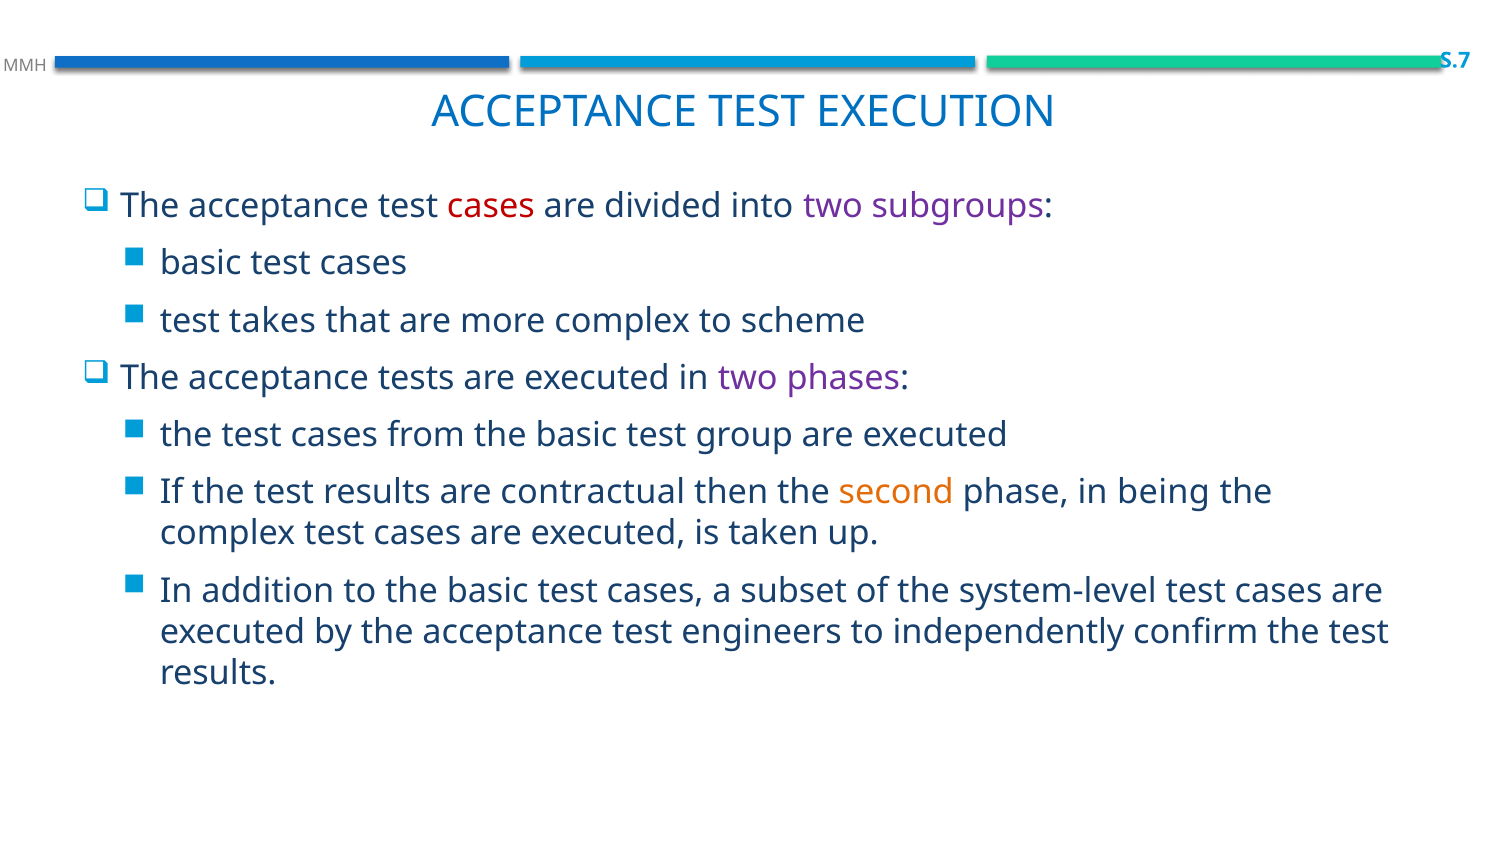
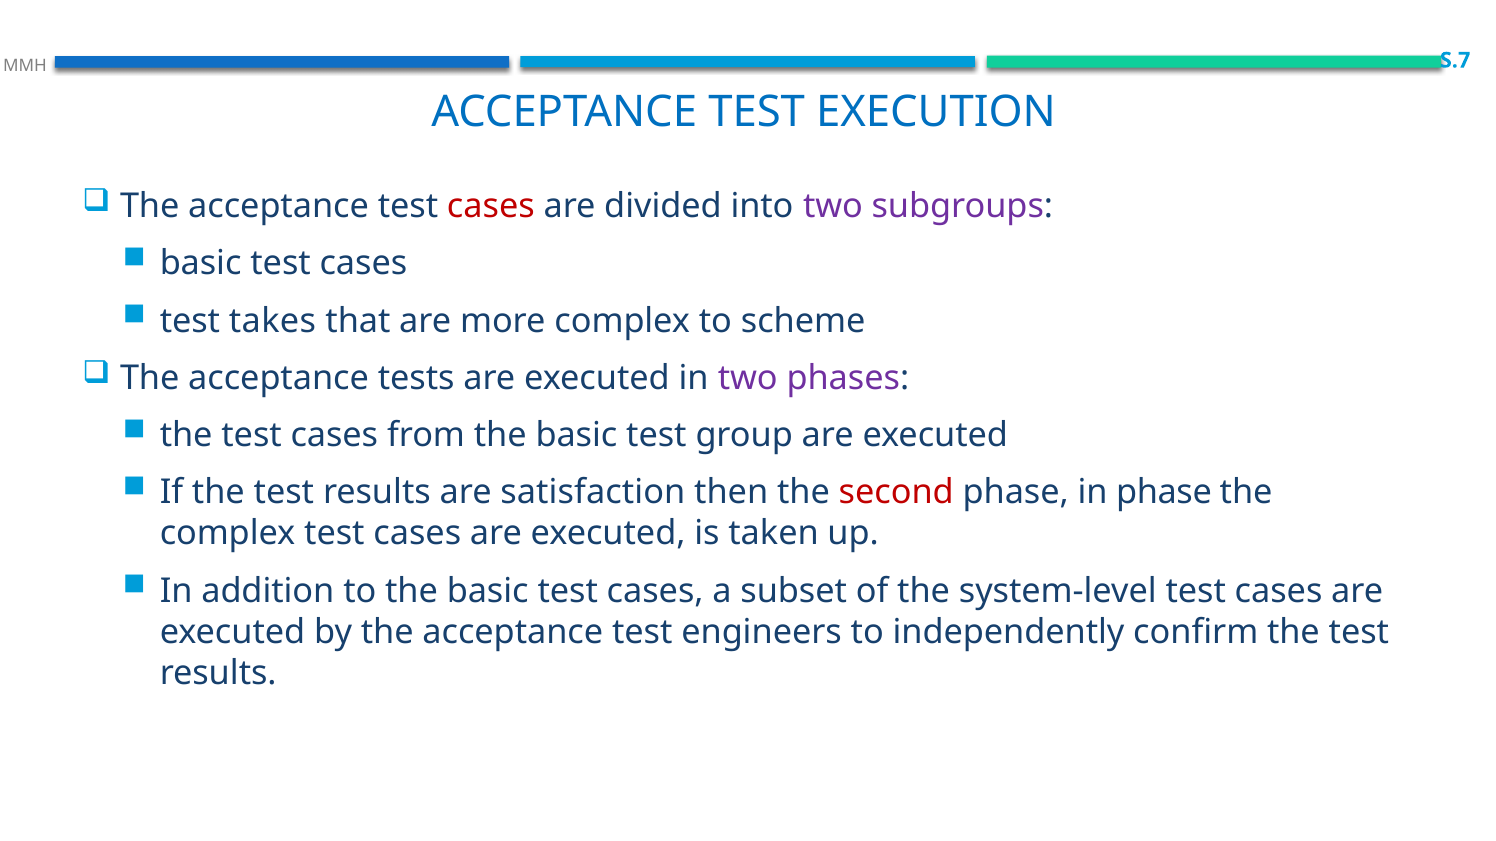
contractual: contractual -> satisfaction (593, 493)
second colour: orange -> red (896, 493)
in being: being -> phase (1164, 493)
